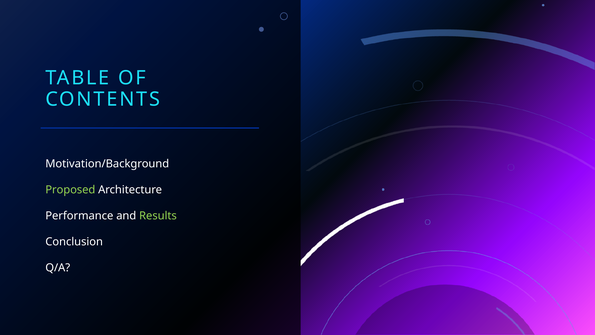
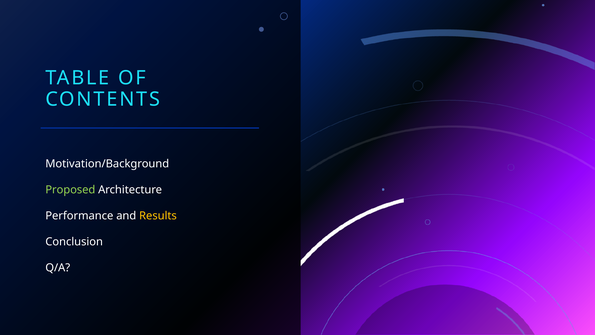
Results colour: light green -> yellow (158, 216)
